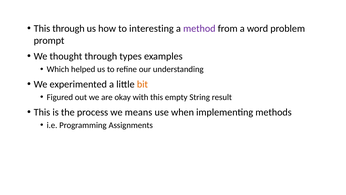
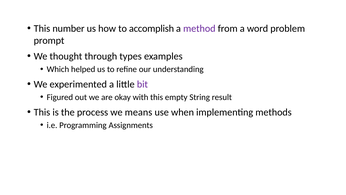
This through: through -> number (68, 28)
interesting: interesting -> accomplish (152, 28)
bit colour: orange -> purple (142, 84)
